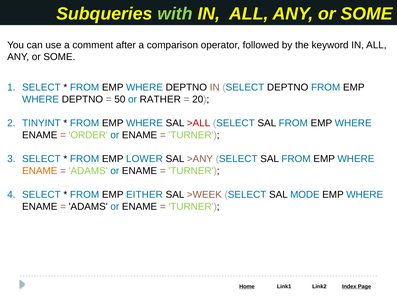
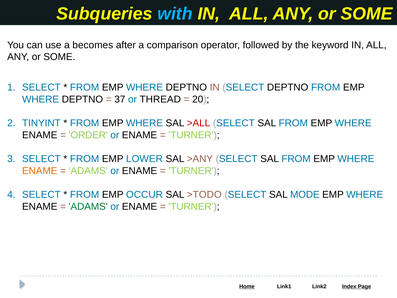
with colour: light green -> light blue (175, 14)
comment: comment -> becomes (93, 45)
50: 50 -> 37 (120, 99)
RATHER: RATHER -> THREAD (160, 99)
EITHER: EITHER -> OCCUR (144, 195)
>WEEK: >WEEK -> >TODO (204, 195)
ADAMS colour: black -> green (88, 206)
